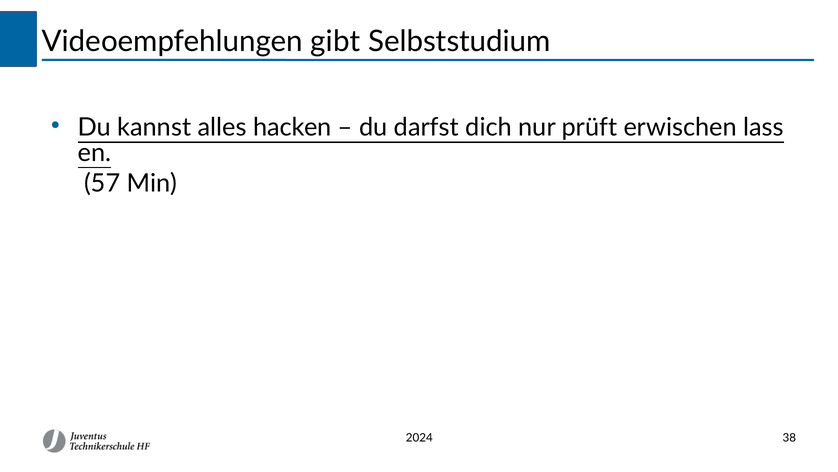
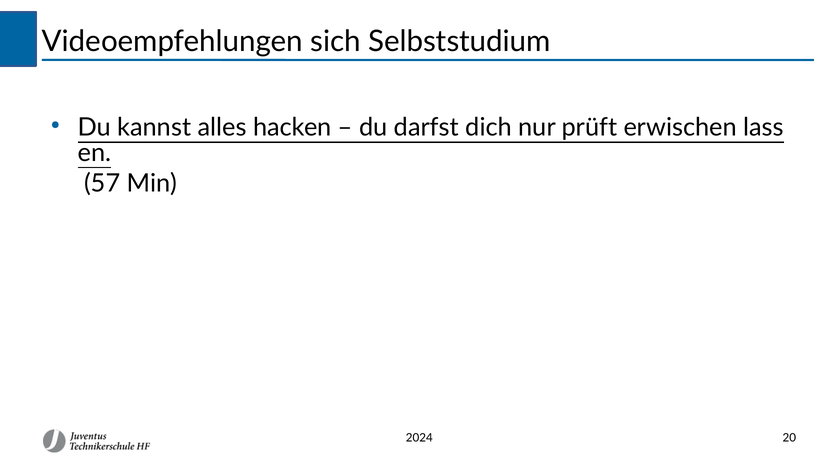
gibt: gibt -> sich (336, 41)
38: 38 -> 20 (789, 437)
